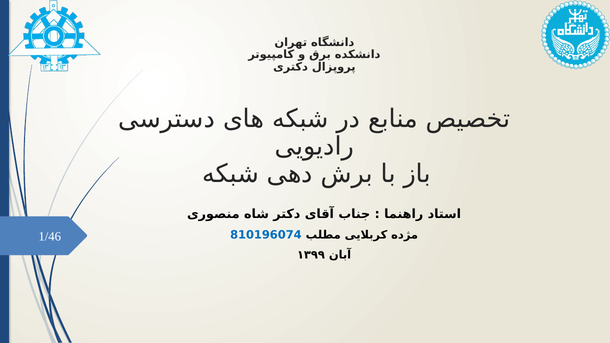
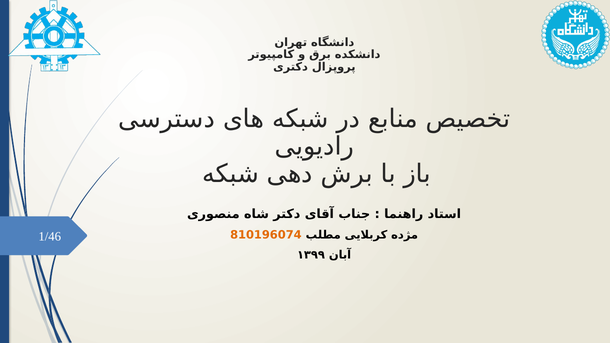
810196074 colour: blue -> orange (266, 235)
